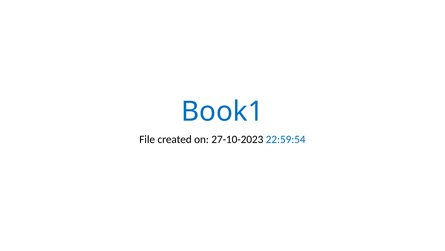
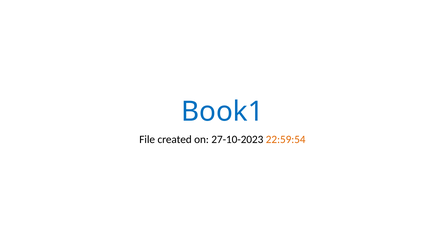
22:59:54 colour: blue -> orange (286, 139)
